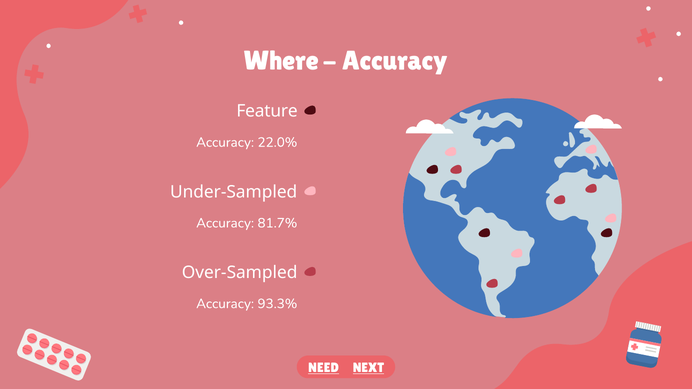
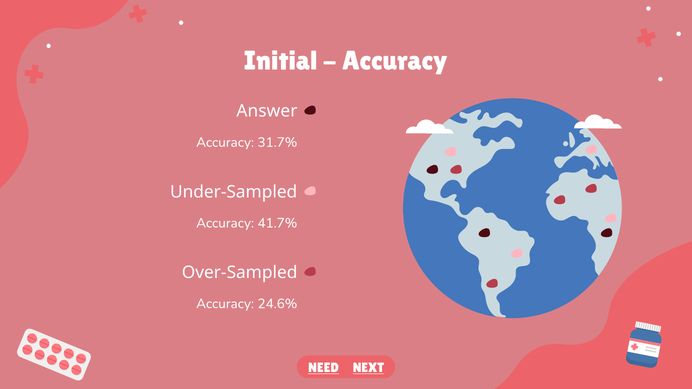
Where: Where -> Initial (281, 61)
Feature: Feature -> Answer (267, 111)
22.0%: 22.0% -> 31.7% (277, 142)
81.7%: 81.7% -> 41.7% (277, 223)
93.3%: 93.3% -> 24.6% (277, 304)
